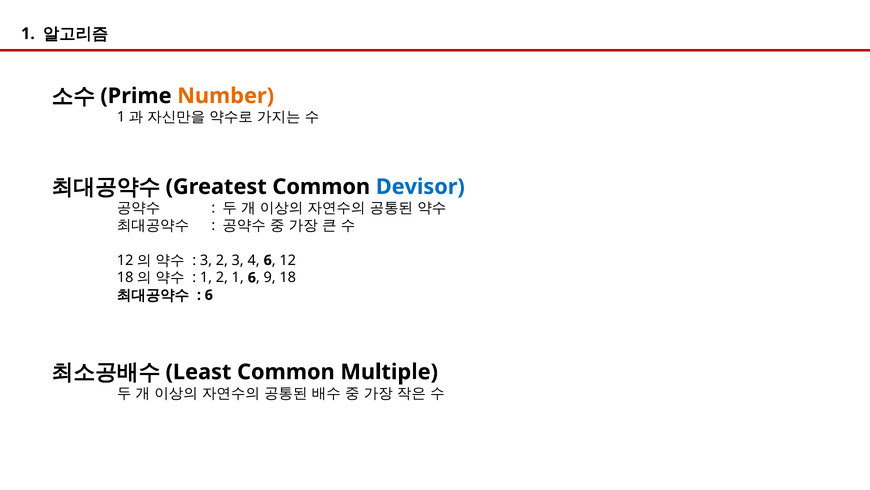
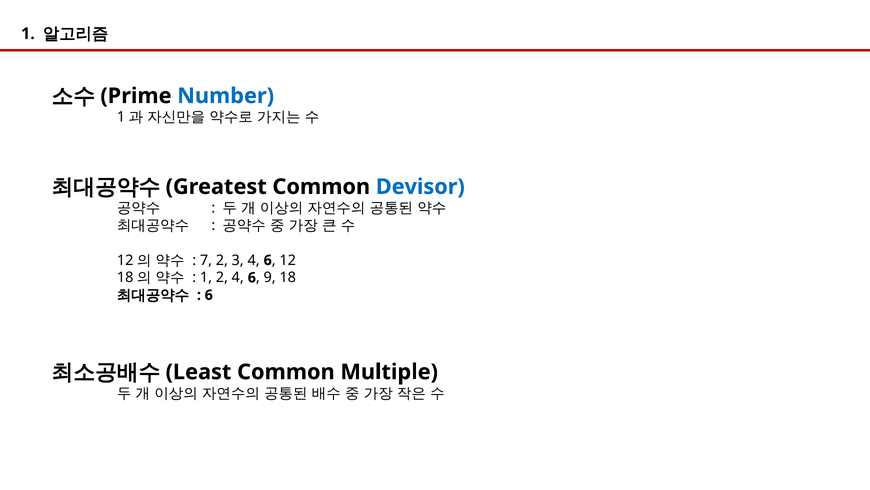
Number colour: orange -> blue (226, 96)
3: 3 -> 7 (206, 260)
2 1: 1 -> 4 (238, 277)
